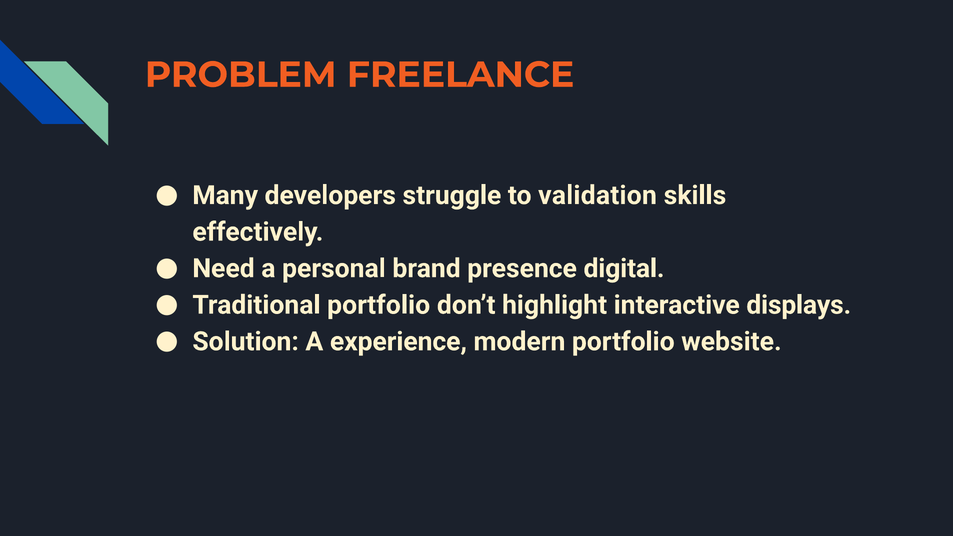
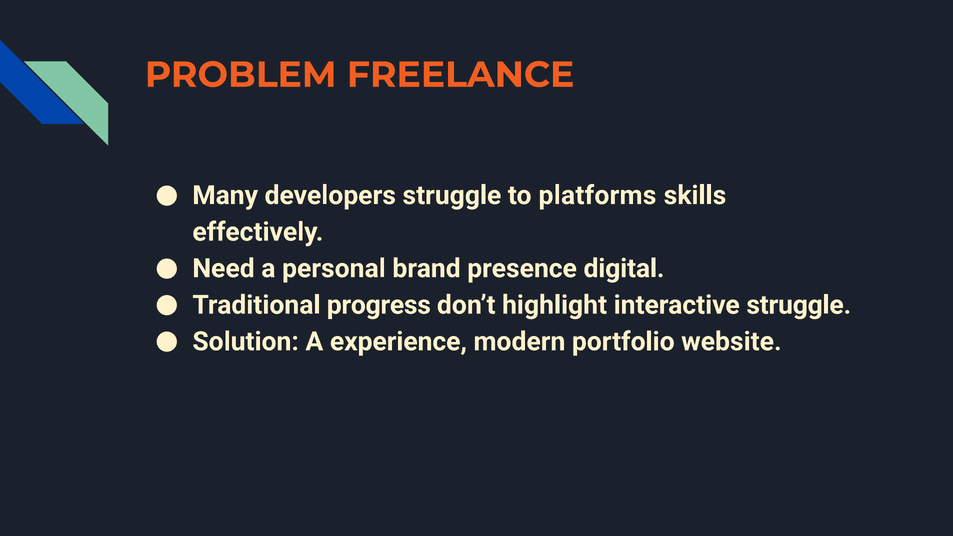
validation: validation -> platforms (597, 195)
Traditional portfolio: portfolio -> progress (379, 305)
interactive displays: displays -> struggle (799, 305)
